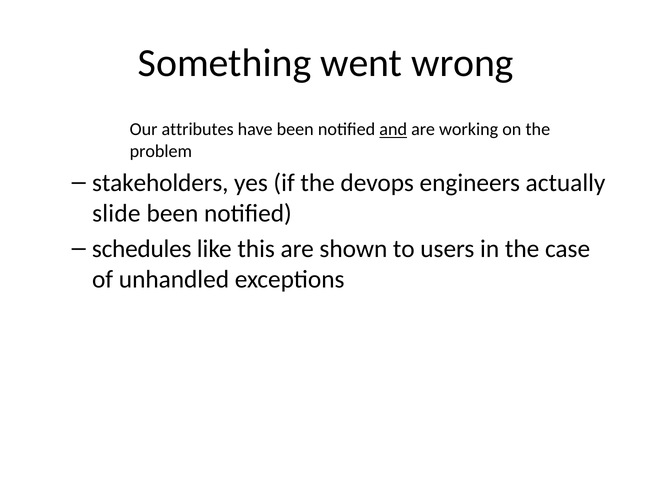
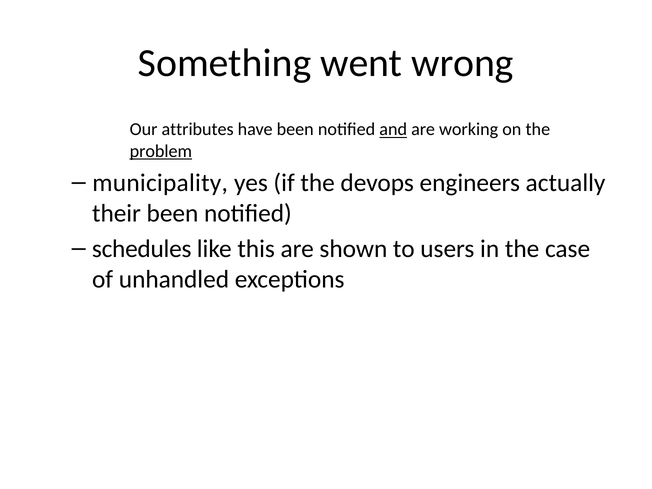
problem underline: none -> present (161, 151)
stakeholders: stakeholders -> municipality (160, 183)
slide: slide -> their (117, 213)
